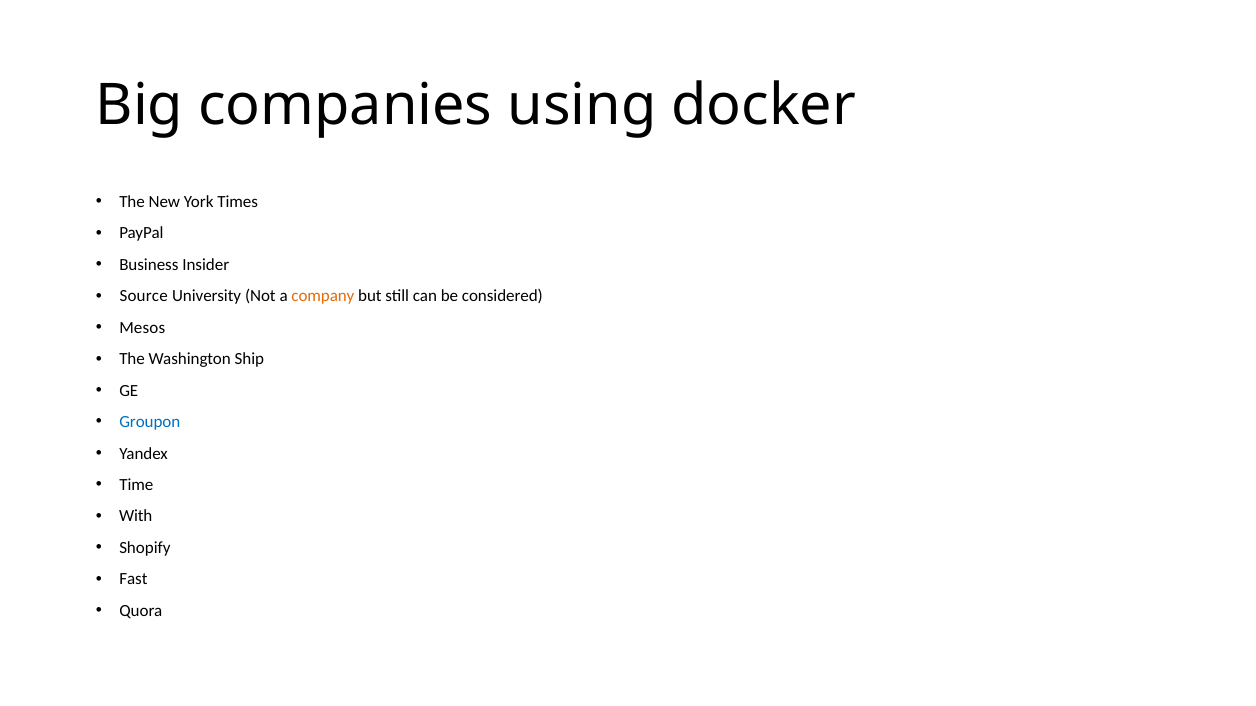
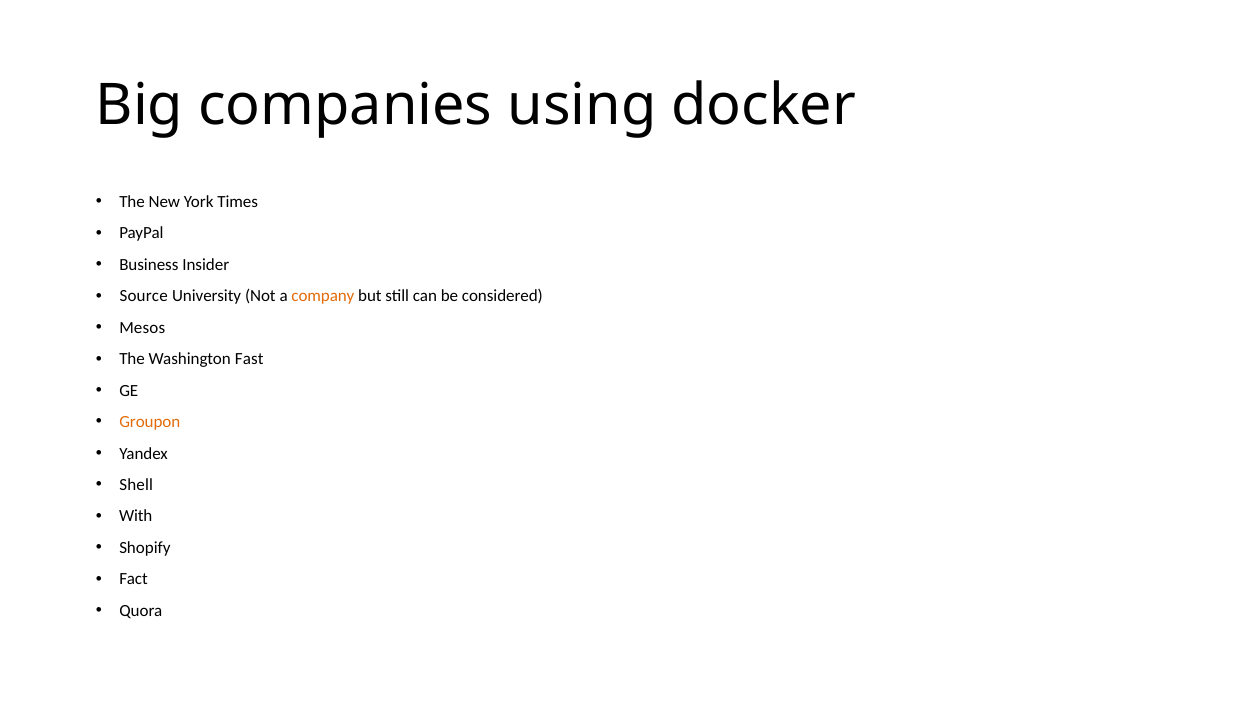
Ship: Ship -> Fast (249, 359)
Groupon colour: blue -> orange (150, 422)
Time: Time -> Shell (136, 485)
Fast: Fast -> Fact (134, 580)
